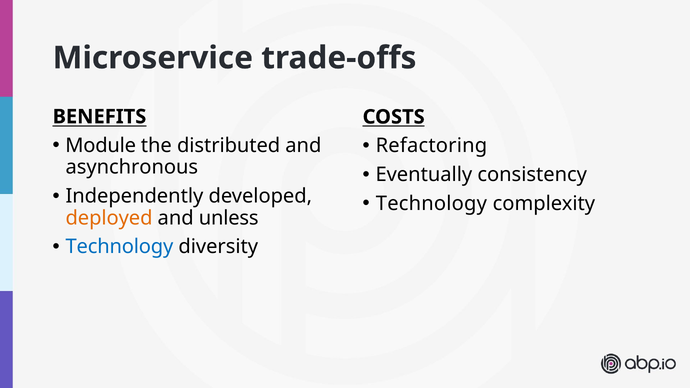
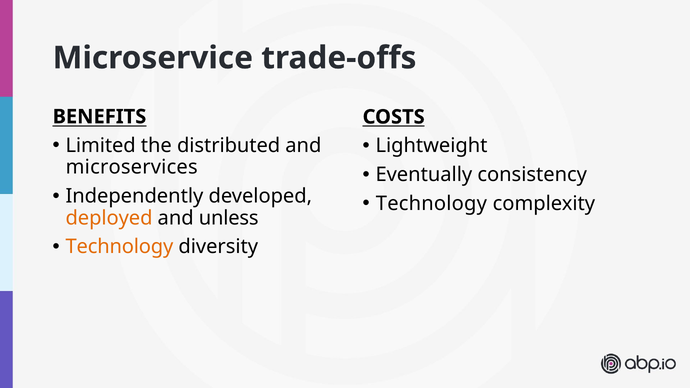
Module: Module -> Limited (101, 146)
Refactoring: Refactoring -> Lightweight (432, 146)
asynchronous: asynchronous -> microservices (132, 167)
Technology colour: blue -> orange (119, 247)
